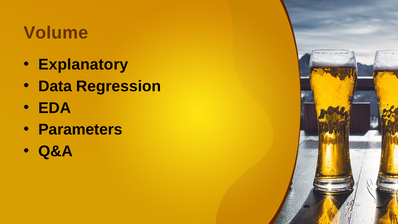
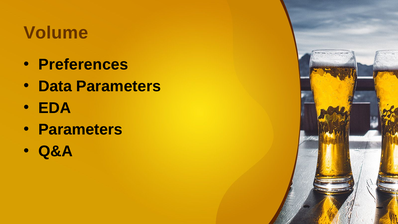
Explanatory: Explanatory -> Preferences (83, 64)
Data Regression: Regression -> Parameters (119, 86)
